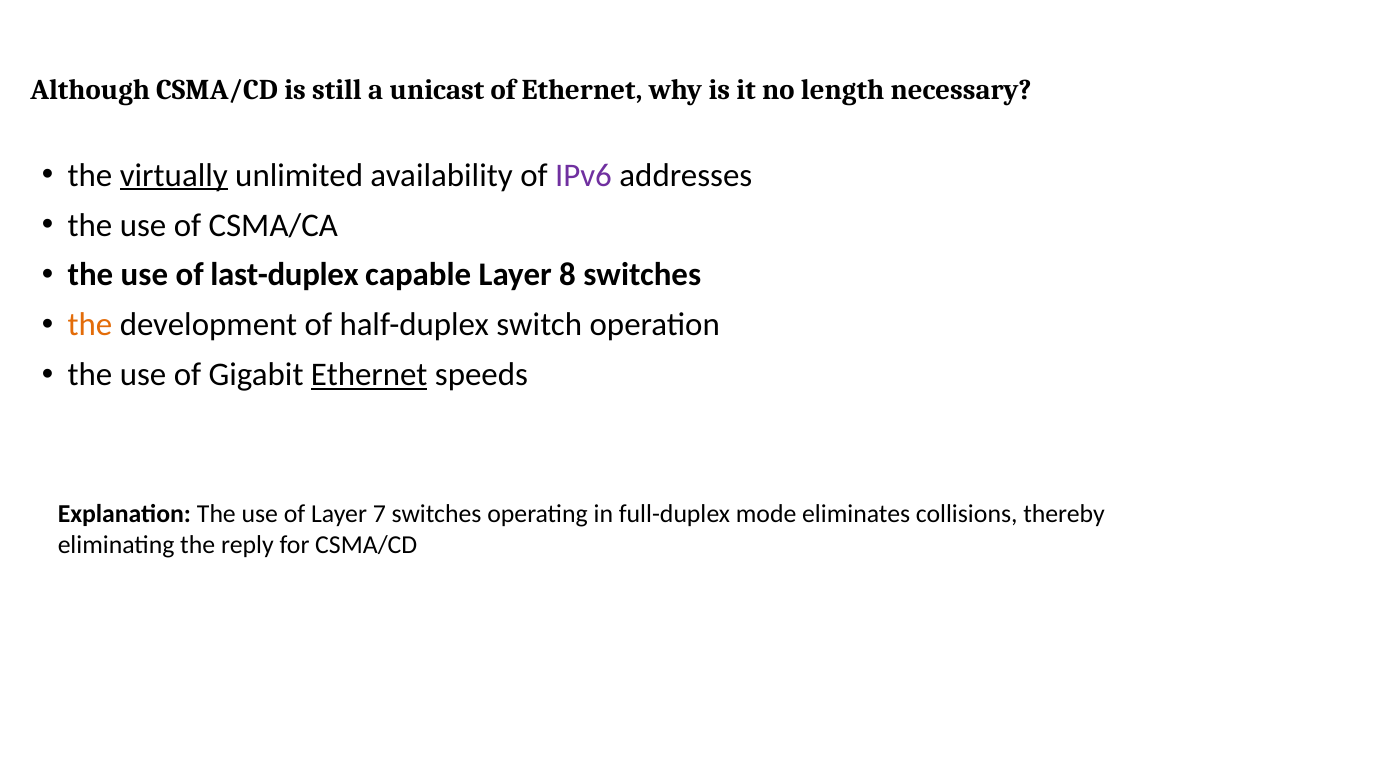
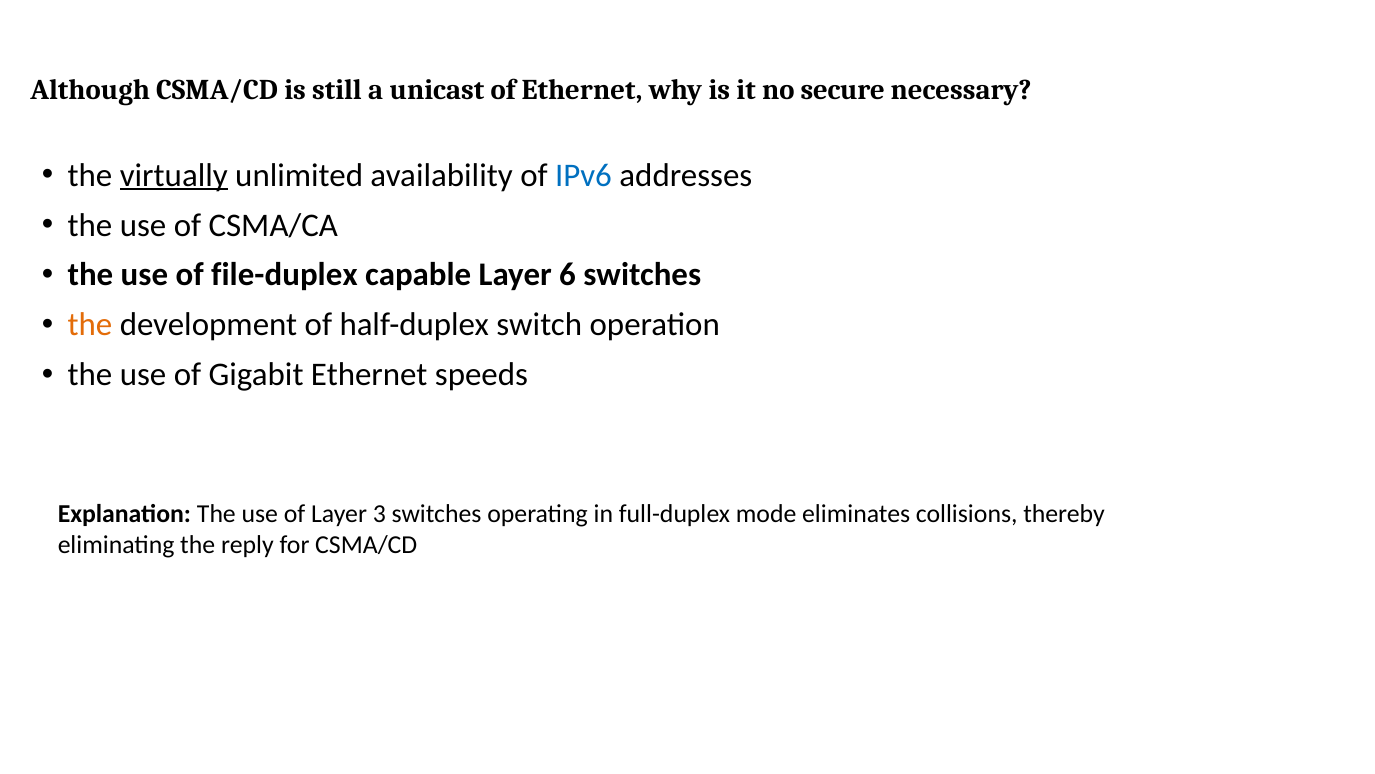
length: length -> secure (843, 90)
IPv6 colour: purple -> blue (583, 175)
last-duplex: last-duplex -> file-duplex (284, 275)
8: 8 -> 6 (568, 275)
Ethernet underline: present -> none (369, 375)
7: 7 -> 3 (379, 514)
